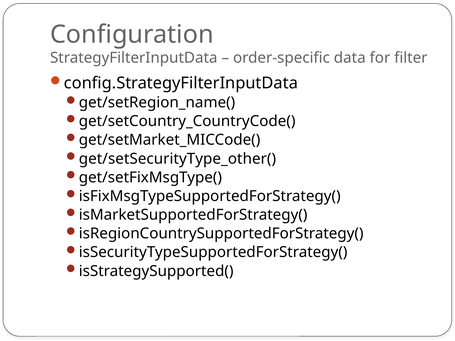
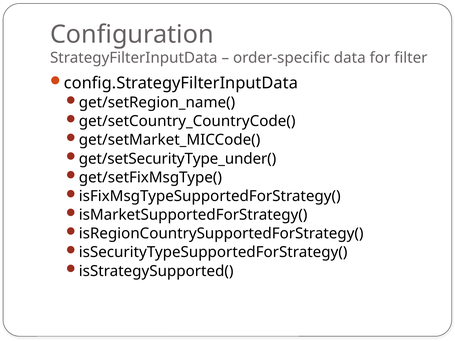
get/setSecurityType_other(: get/setSecurityType_other( -> get/setSecurityType_under( (178, 159)
